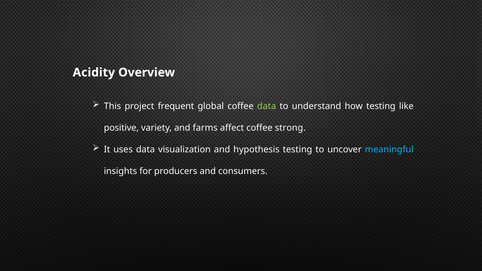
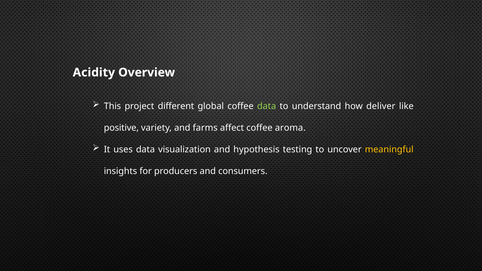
frequent: frequent -> different (176, 106)
how testing: testing -> deliver (381, 106)
strong: strong -> aroma (290, 128)
meaningful colour: light blue -> yellow (389, 150)
